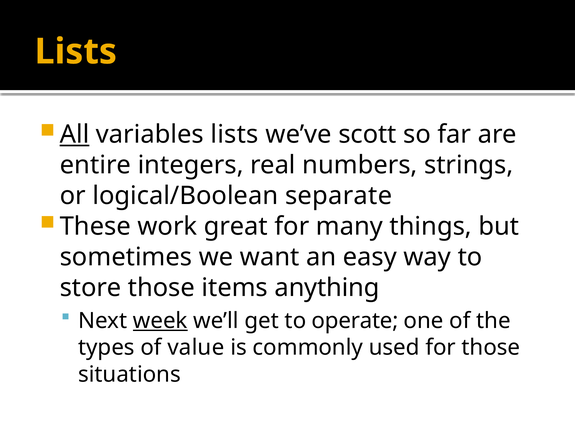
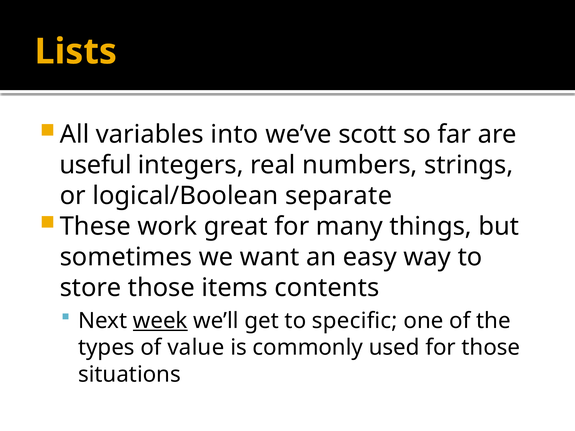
All underline: present -> none (75, 135)
variables lists: lists -> into (235, 135)
entire: entire -> useful (96, 165)
anything: anything -> contents (327, 288)
operate: operate -> specific (355, 321)
